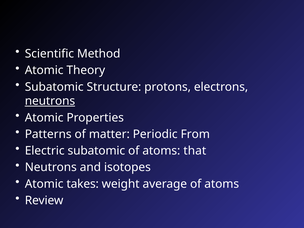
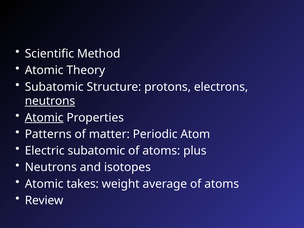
Atomic underline: none -> present (44, 118)
From: From -> Atom (195, 134)
that: that -> plus (195, 151)
